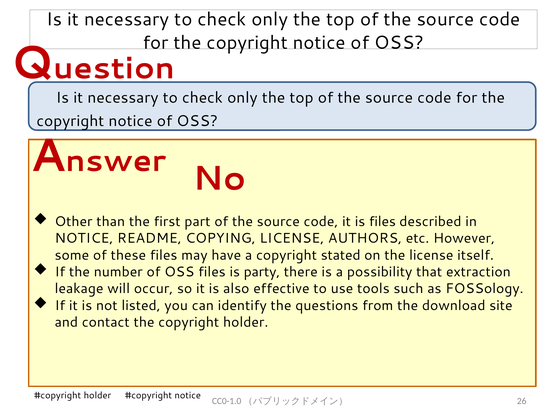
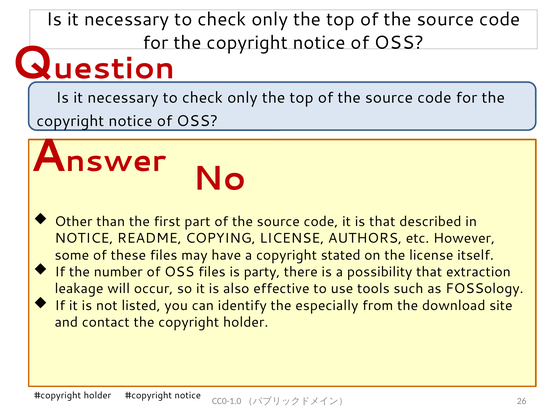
is files: files -> that (382, 221)
questions: questions -> especially (327, 305)
